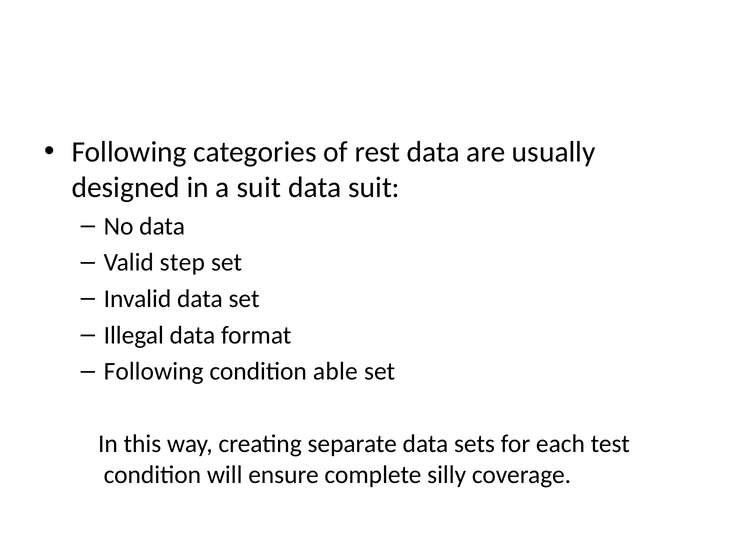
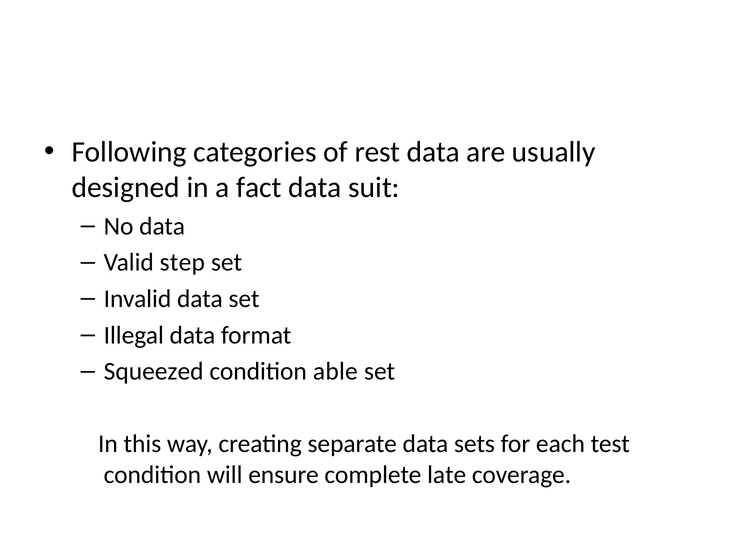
a suit: suit -> fact (259, 187)
Following: Following -> Squeezed (154, 371)
silly: silly -> late (447, 474)
